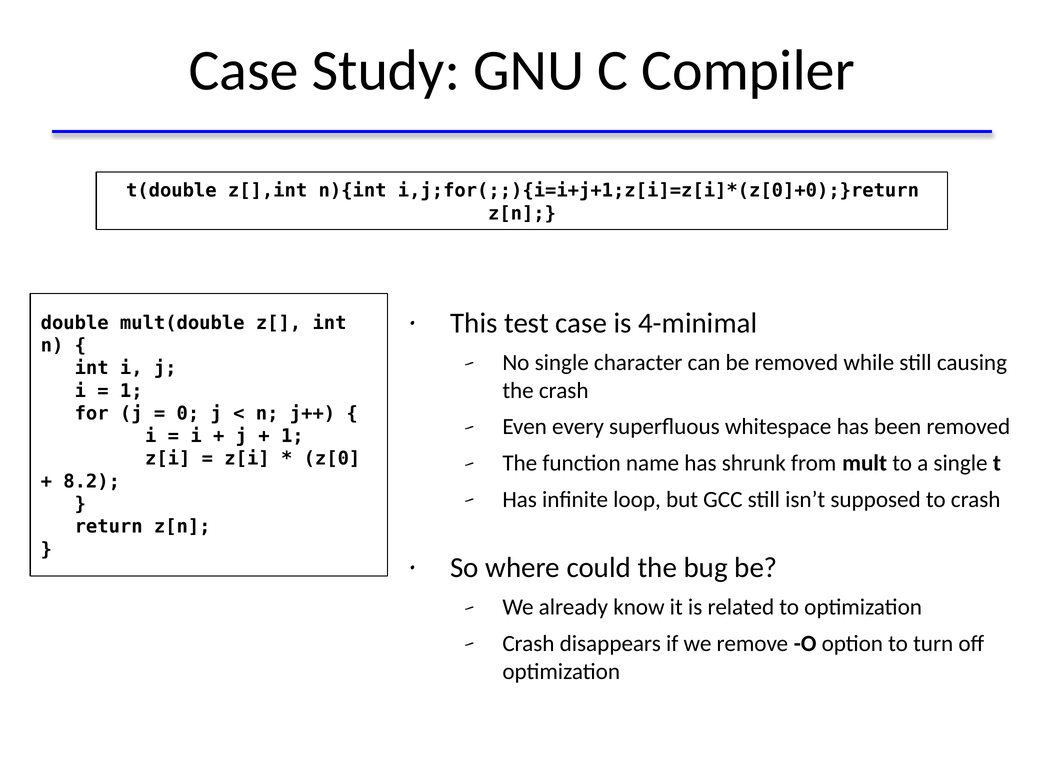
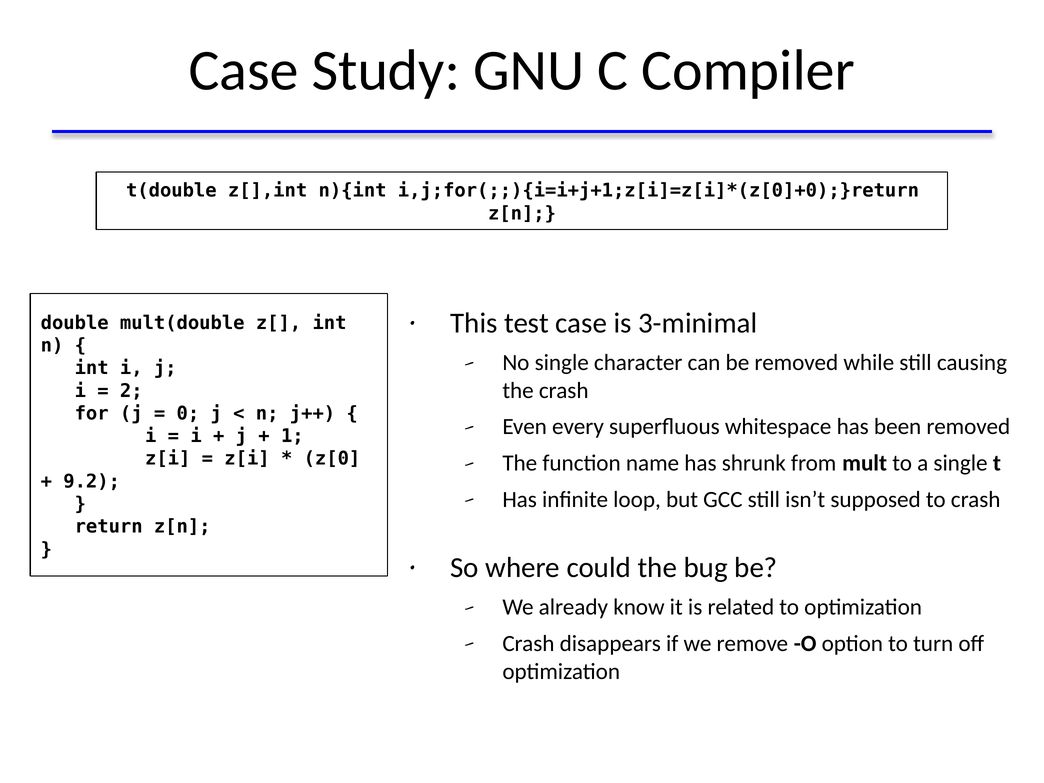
4-minimal: 4-minimal -> 3-minimal (698, 323)
1: 1 -> 2 (131, 391)
8.2: 8.2 -> 9.2 (92, 481)
